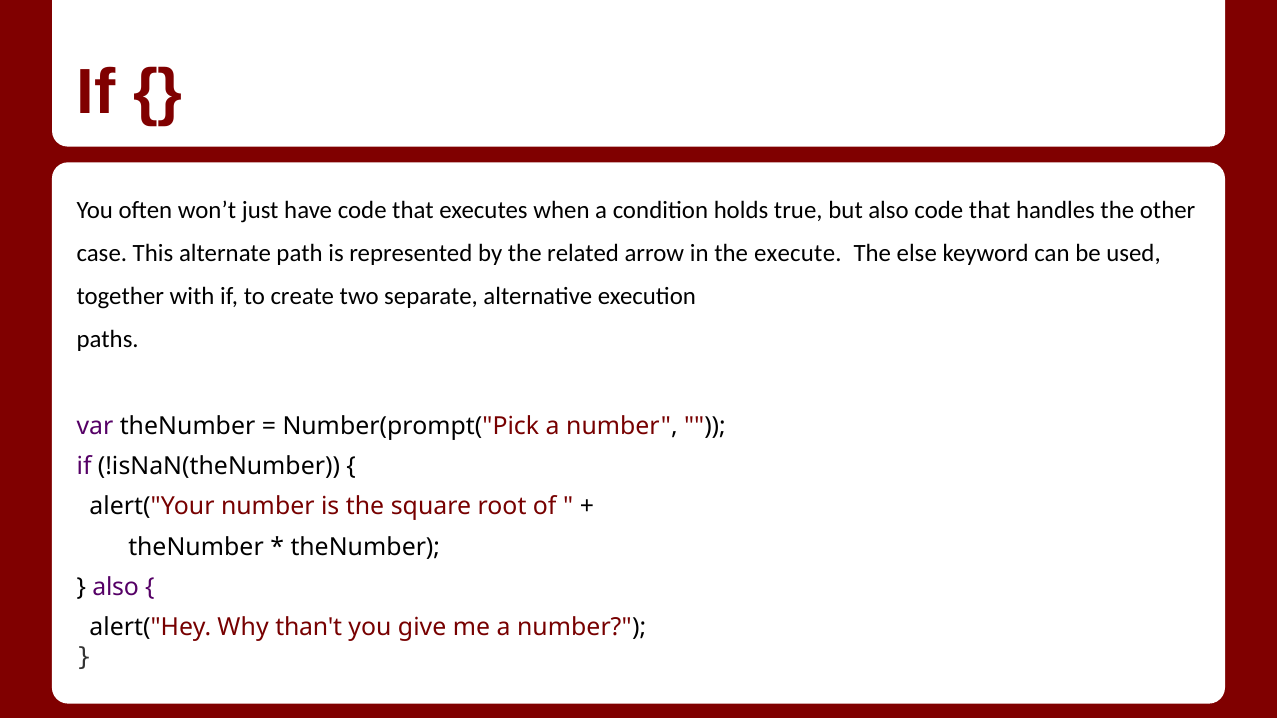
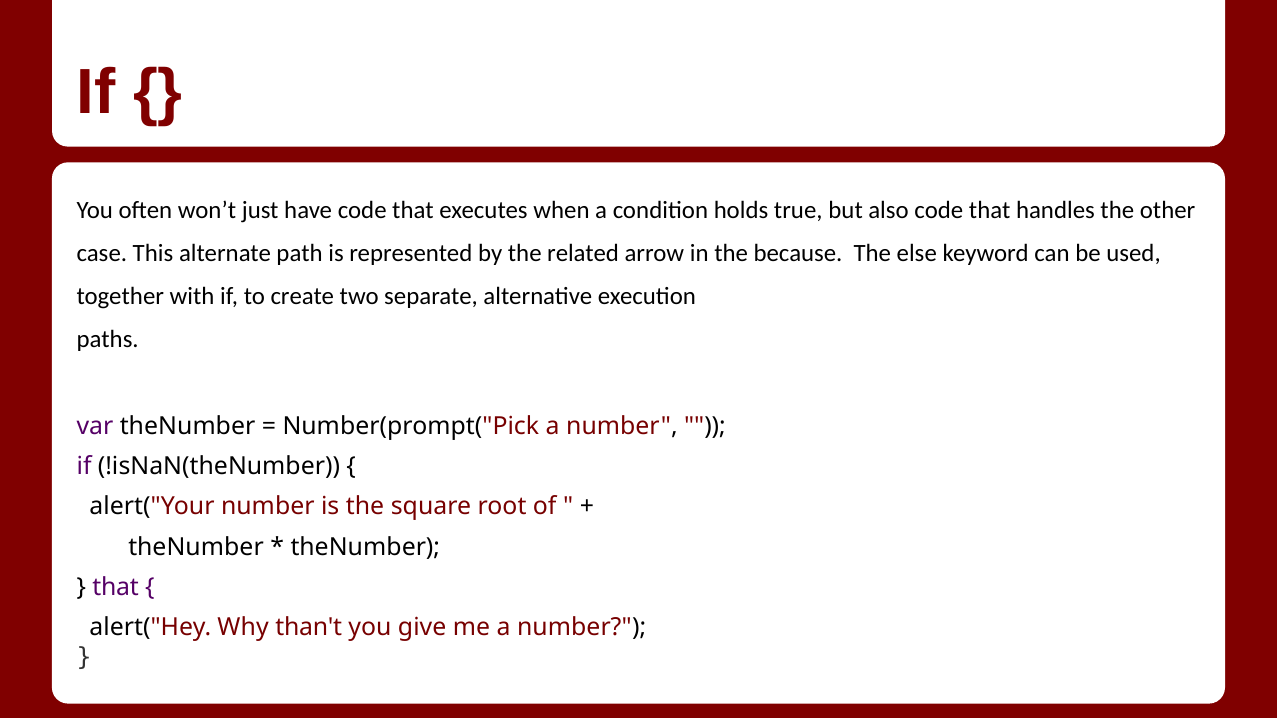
execute: execute -> because (798, 254)
also: also -> that (116, 587)
